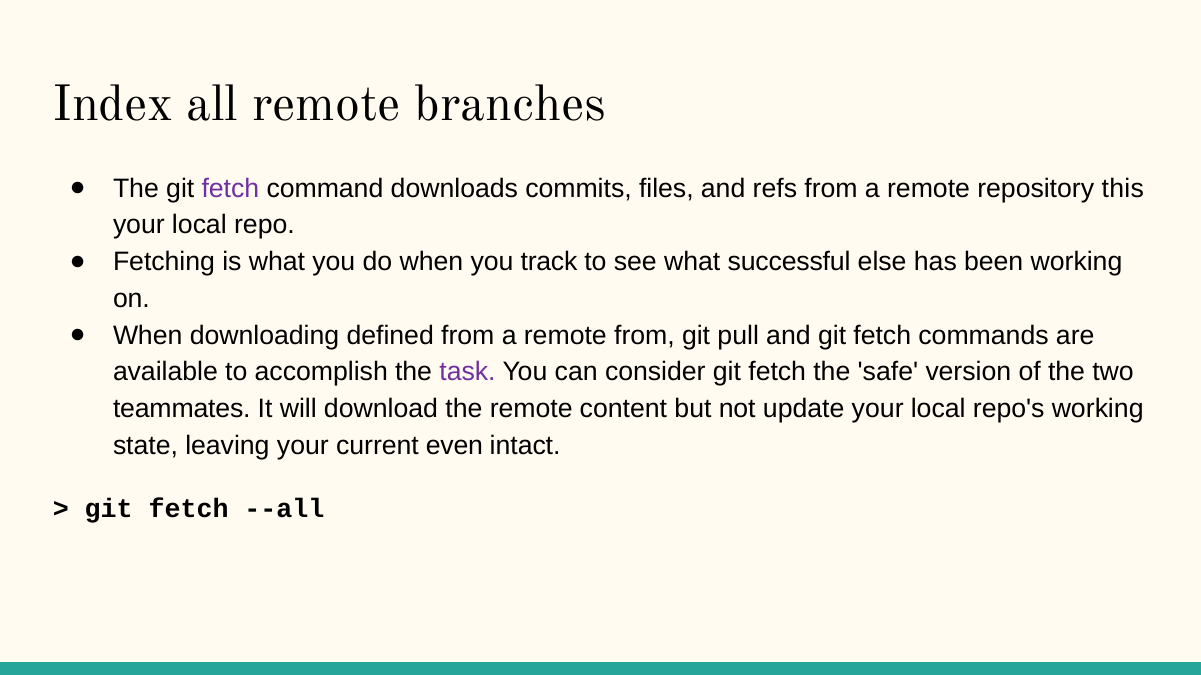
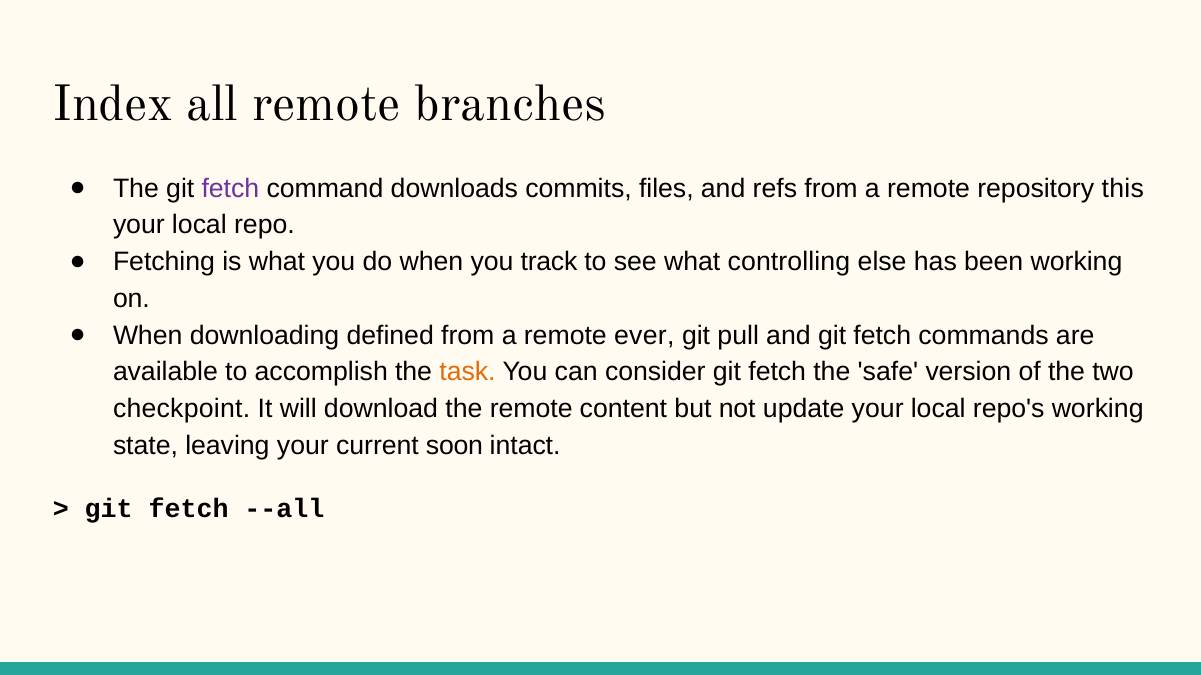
successful: successful -> controlling (789, 262)
remote from: from -> ever (644, 336)
task colour: purple -> orange (467, 372)
teammates: teammates -> checkpoint (182, 409)
even: even -> soon (454, 446)
